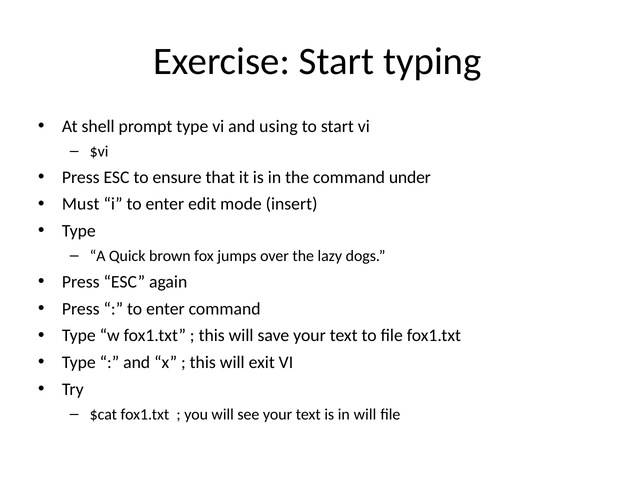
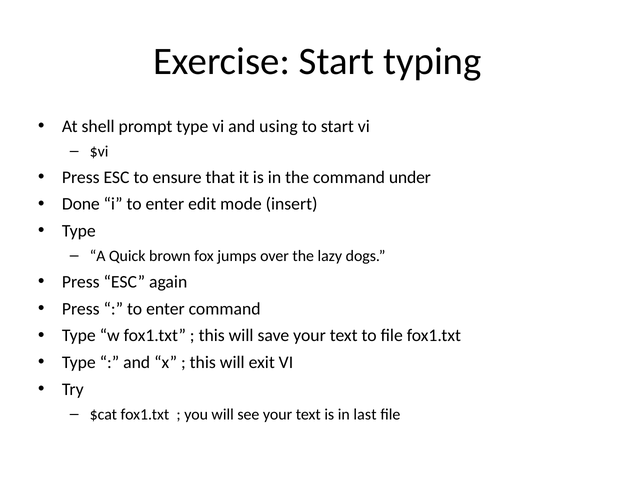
Must: Must -> Done (81, 204)
in will: will -> last (365, 414)
